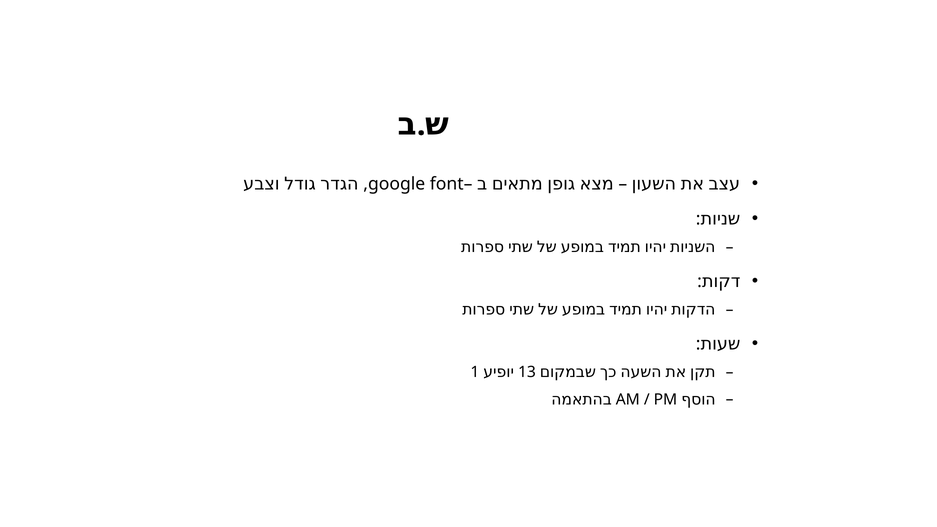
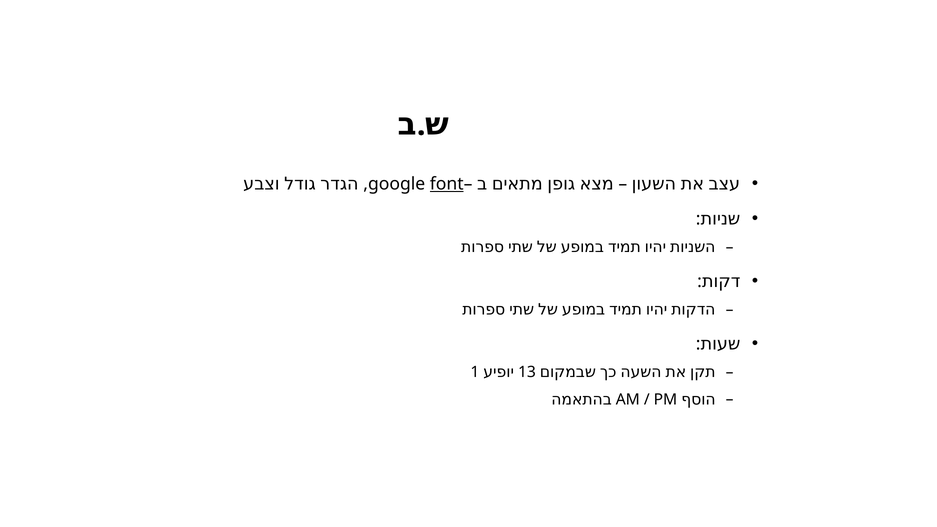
font underline: none -> present (447, 184)
